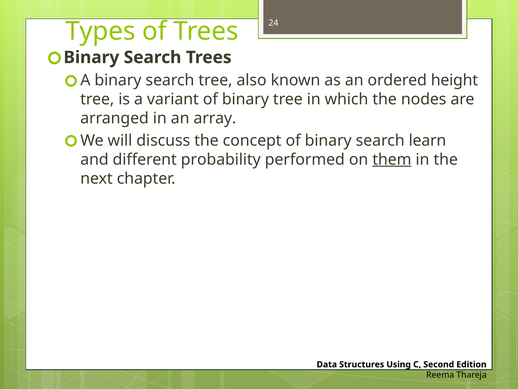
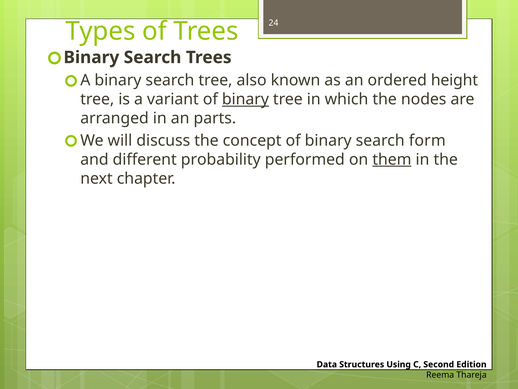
binary underline: none -> present (245, 99)
array: array -> parts (215, 118)
learn: learn -> form (427, 140)
